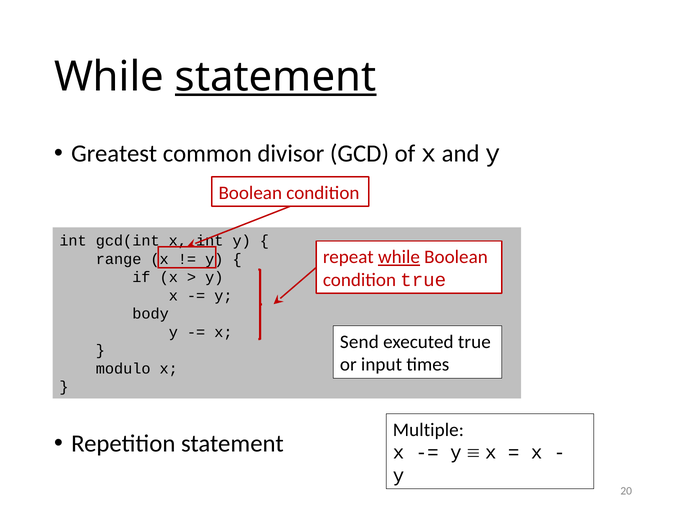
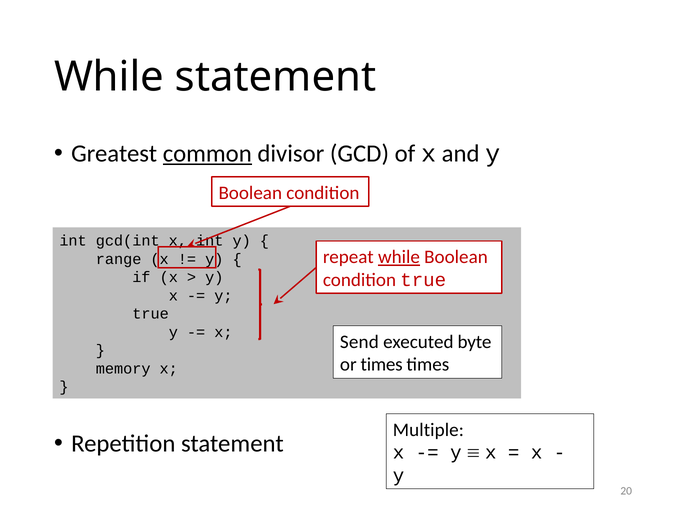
statement underline: present -> none (276, 77)
common underline: none -> present (207, 154)
body: body -> true (151, 314)
executed true: true -> byte (474, 342)
or input: input -> times (382, 365)
modulo: modulo -> memory (123, 369)
